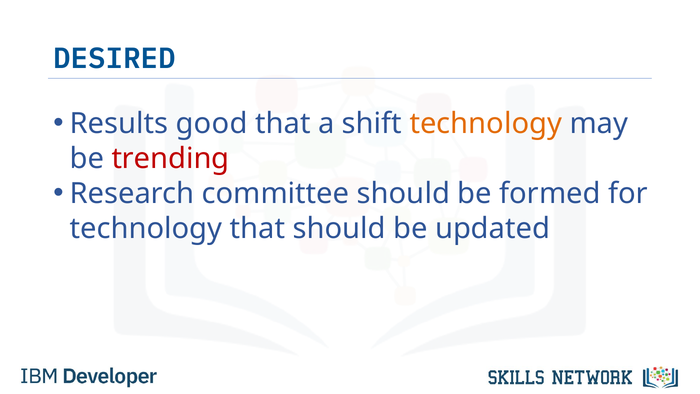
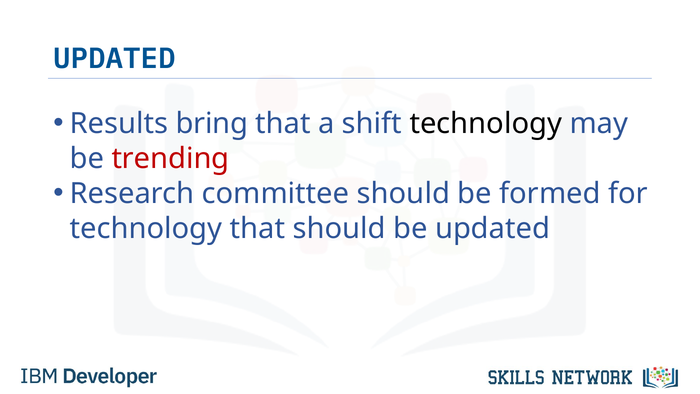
DESIRED: DESIRED -> UPDATED (115, 59)
good: good -> bring (212, 123)
technology colour: orange -> black (486, 123)
